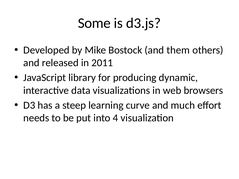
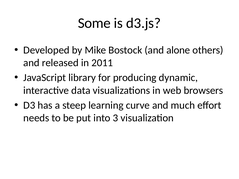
them: them -> alone (178, 50)
4: 4 -> 3 (116, 118)
